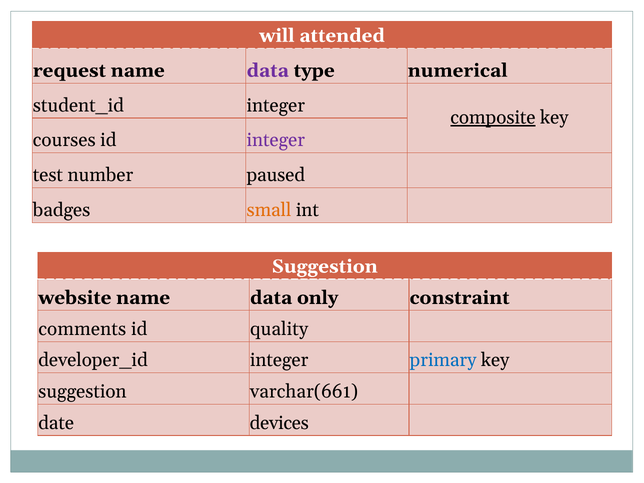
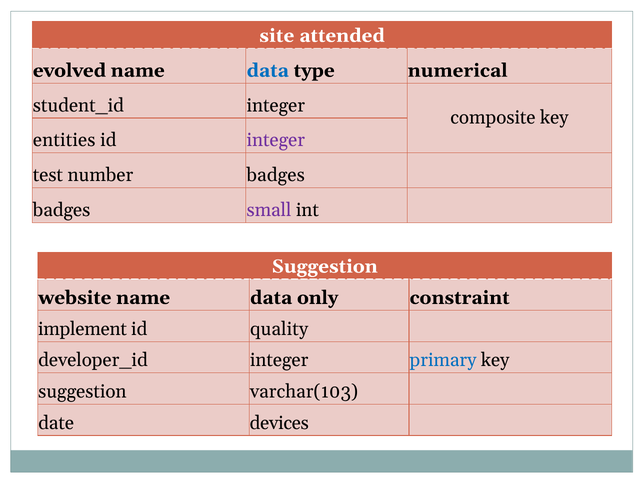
will: will -> site (277, 36)
request: request -> evolved (69, 71)
data colour: purple -> blue (268, 71)
composite underline: present -> none (493, 118)
courses: courses -> entities (64, 140)
number paused: paused -> badges (276, 175)
small colour: orange -> purple (269, 210)
comments: comments -> implement (82, 329)
varchar(661: varchar(661 -> varchar(103 (304, 392)
